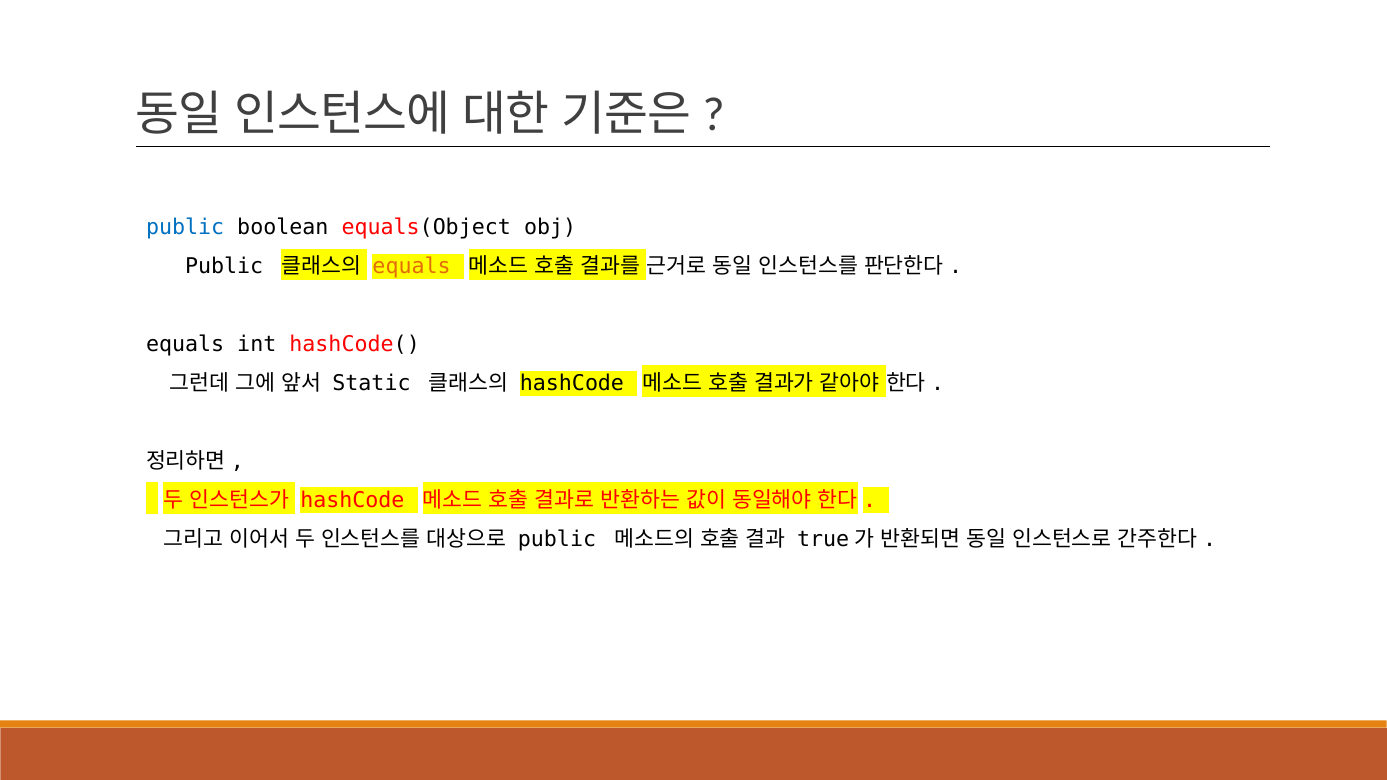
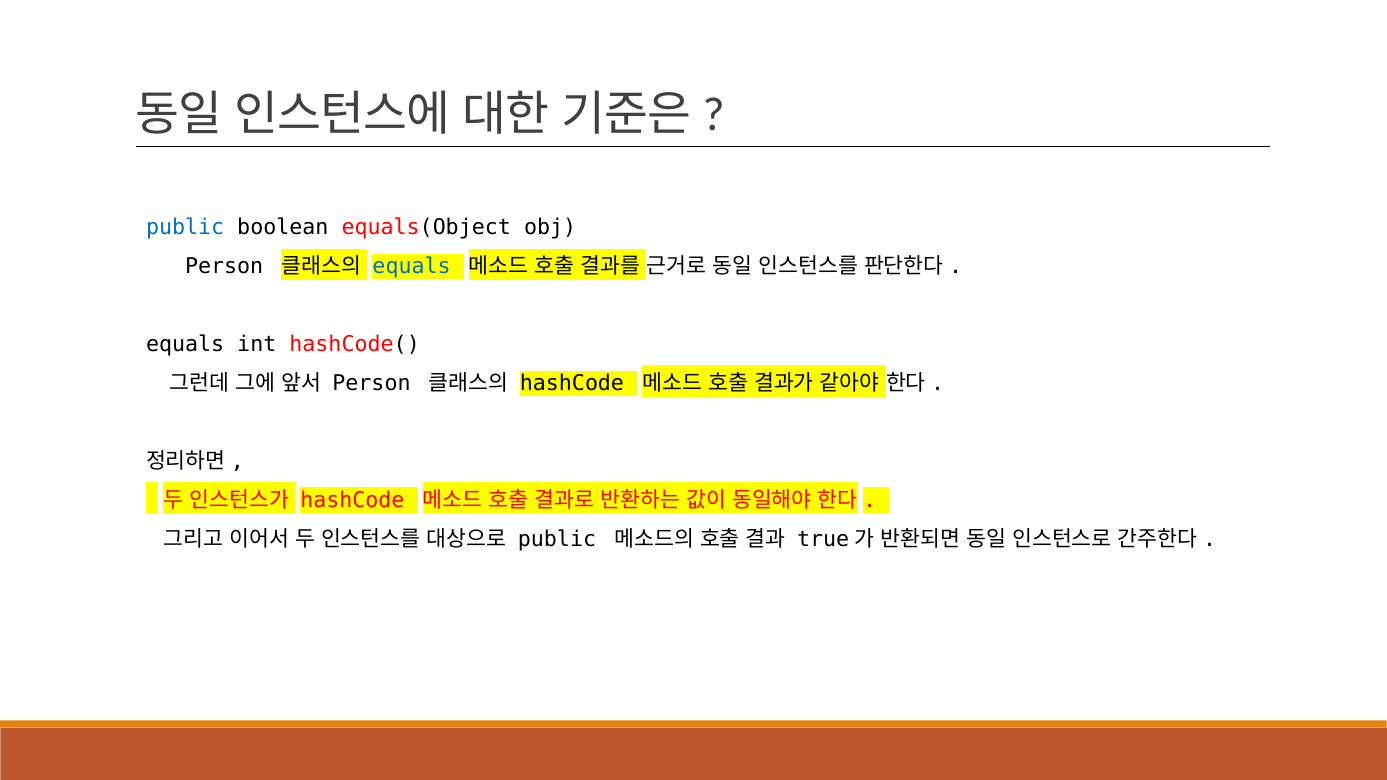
Public: Public -> Person (224, 267)
equals colour: orange -> blue (412, 267)
Static: Static -> Person (371, 384)
